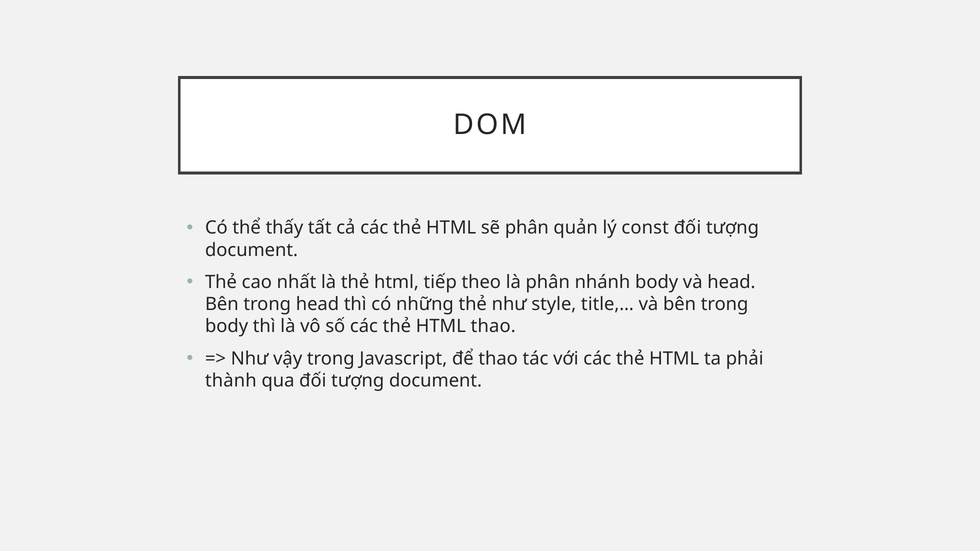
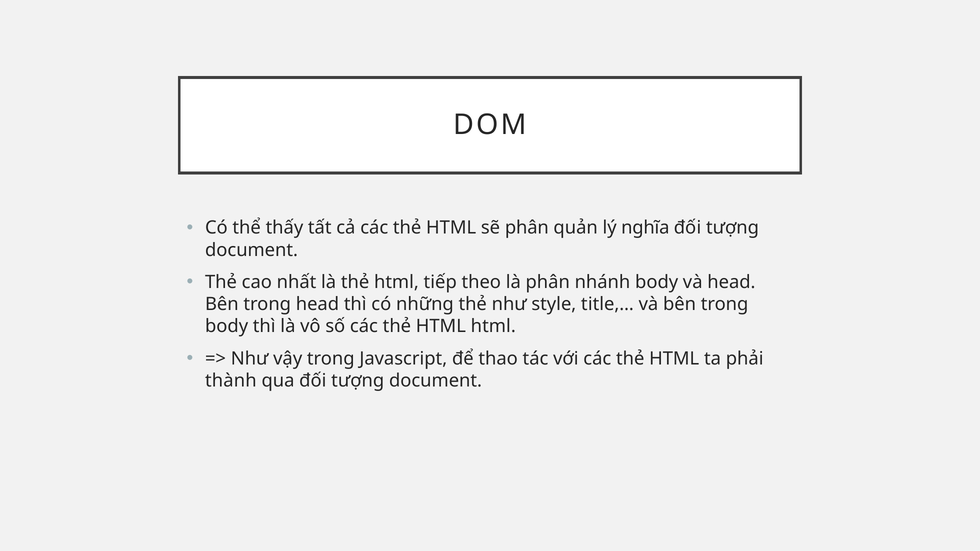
const: const -> nghĩa (645, 228)
HTML thao: thao -> html (493, 326)
